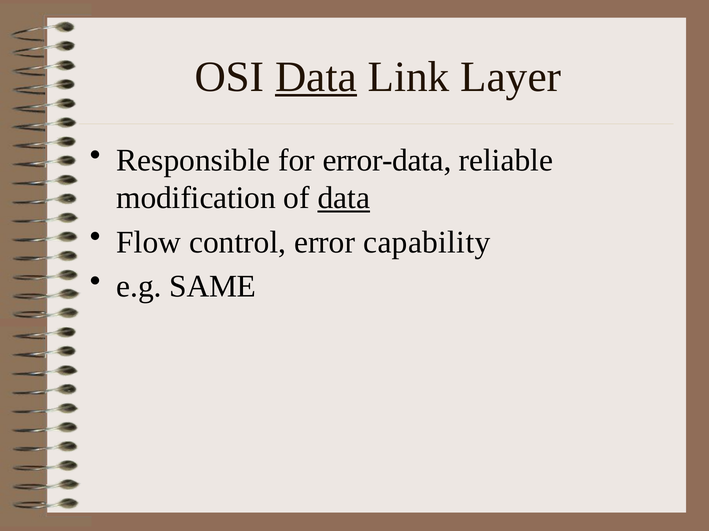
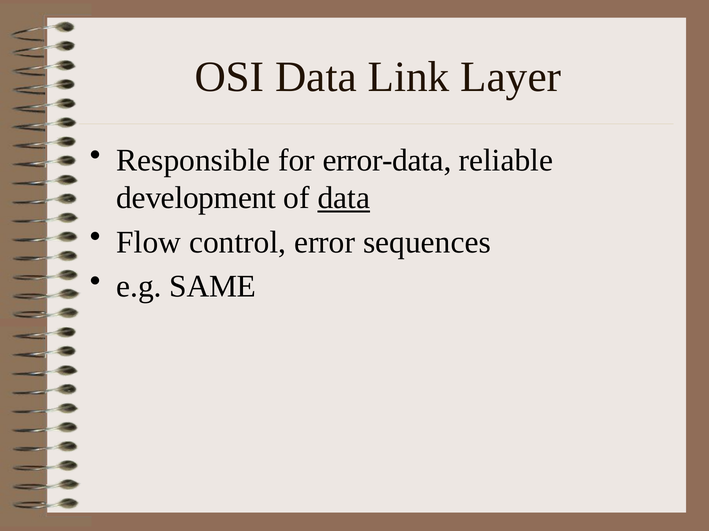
Data underline: present -> none (316, 77)
modification: modification -> development (196, 198)
capability: capability -> sequences (427, 242)
